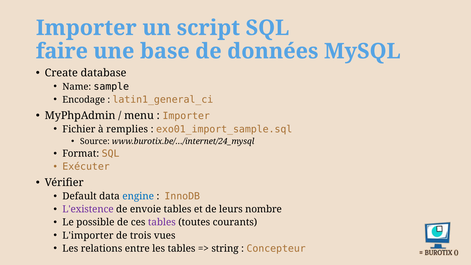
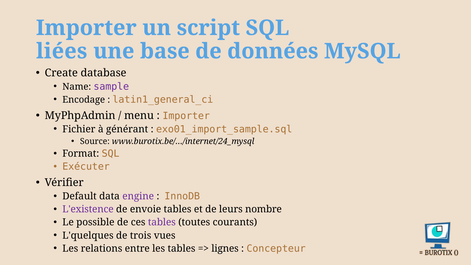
faire: faire -> liées (62, 51)
sample colour: black -> purple (111, 86)
remplies: remplies -> générant (127, 129)
engine colour: blue -> purple (138, 196)
L'importer: L'importer -> L'quelques (88, 235)
string: string -> lignes (225, 248)
